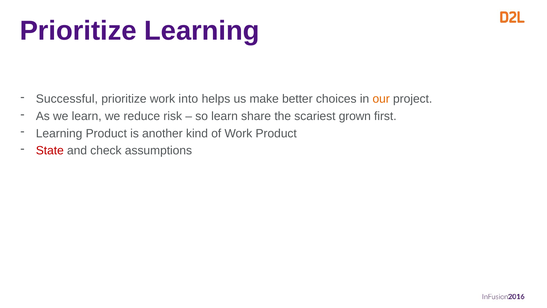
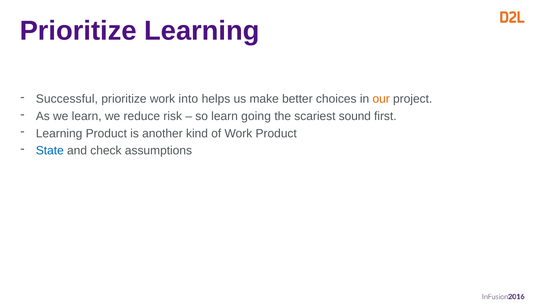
share: share -> going (256, 116)
grown: grown -> sound (355, 116)
State colour: red -> blue (50, 151)
